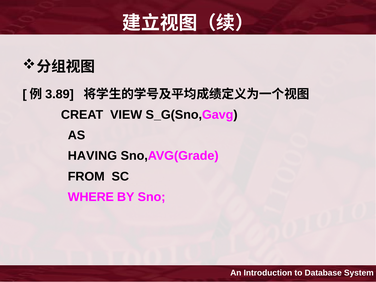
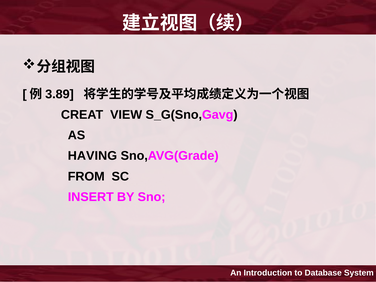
WHERE: WHERE -> INSERT (91, 197)
